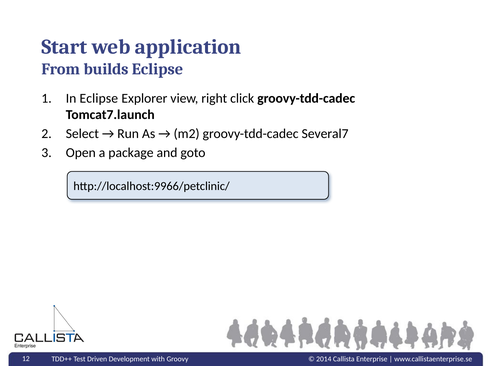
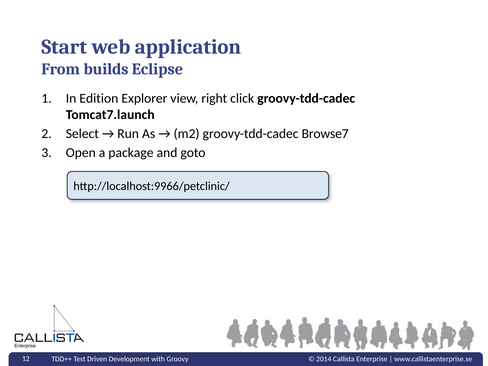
In Eclipse: Eclipse -> Edition (99, 98)
Several7: Several7 -> Browse7 (325, 134)
